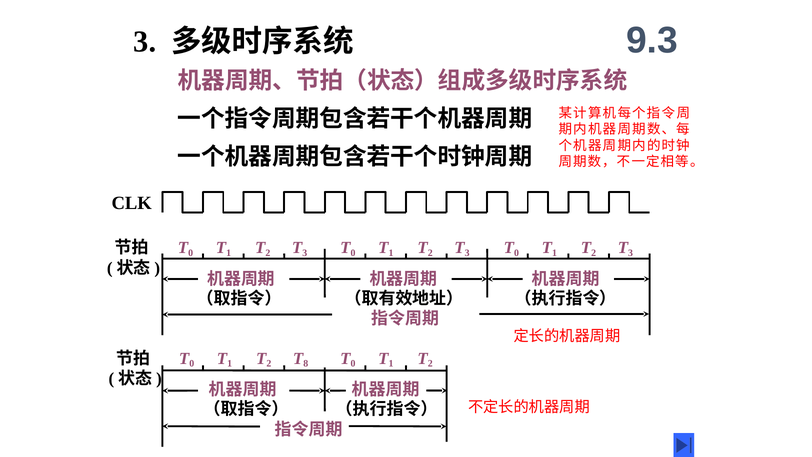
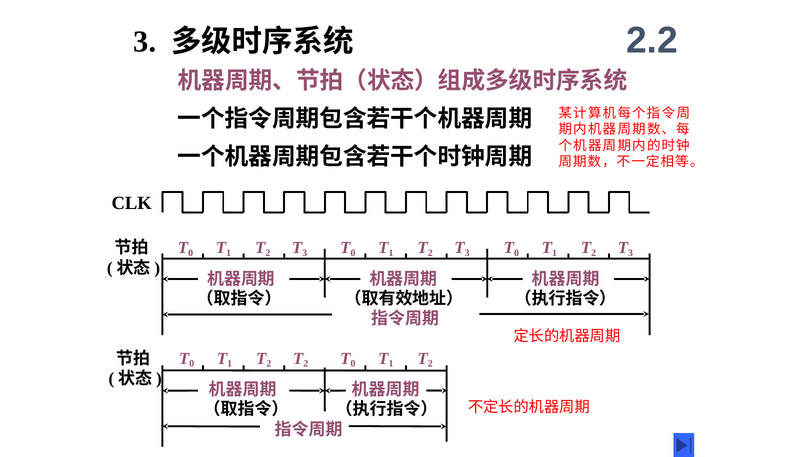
9.3: 9.3 -> 2.2 (652, 41)
8: 8 -> 2 (306, 363)
